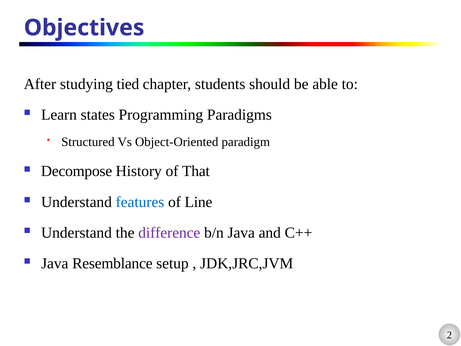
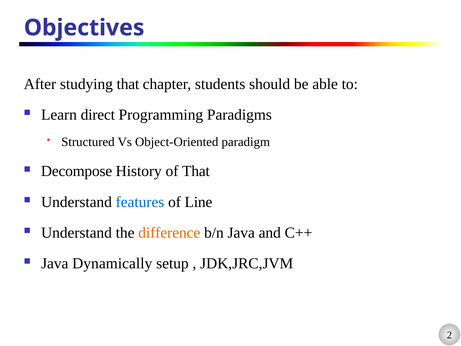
studying tied: tied -> that (128, 84)
states: states -> direct (98, 115)
difference colour: purple -> orange (169, 233)
Resemblance: Resemblance -> Dynamically (112, 263)
